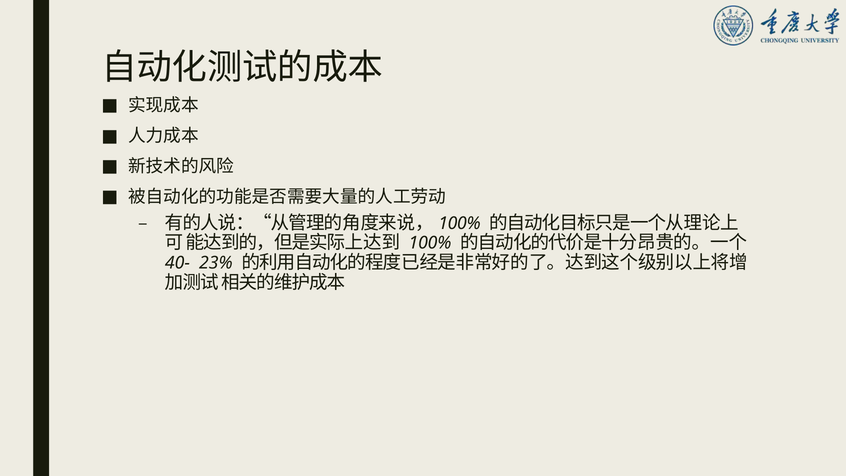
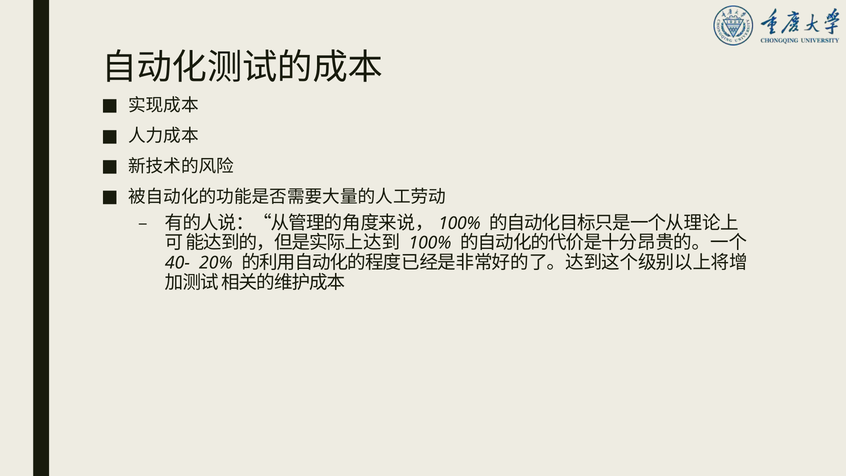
23%: 23% -> 20% (216, 263)
